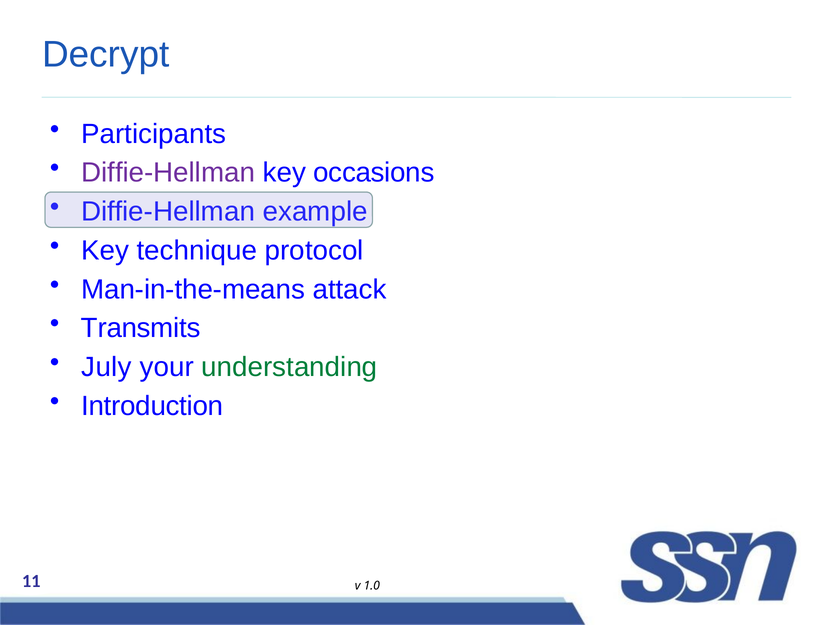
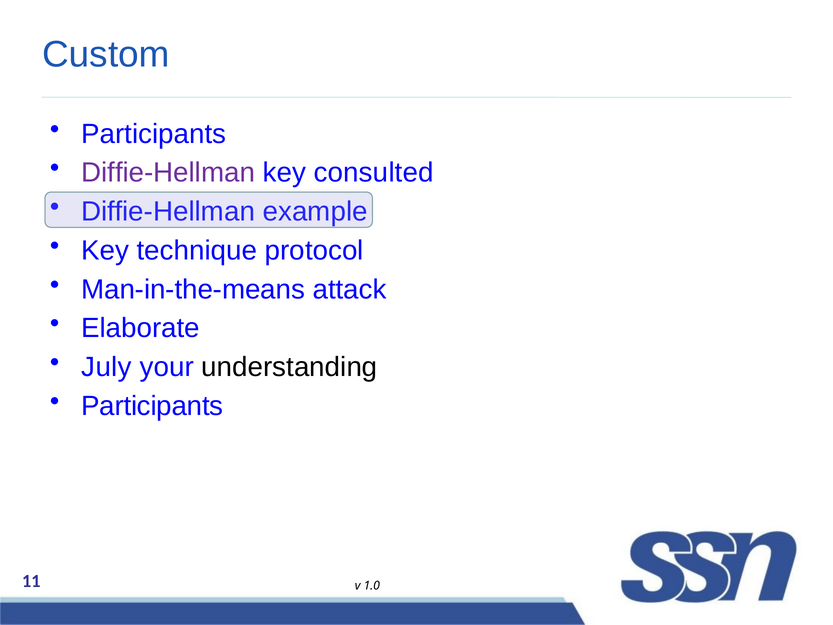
Decrypt: Decrypt -> Custom (106, 55)
occasions: occasions -> consulted (374, 173)
Transmits: Transmits -> Elaborate (141, 328)
understanding colour: green -> black (289, 367)
Introduction: Introduction -> Participants (152, 406)
